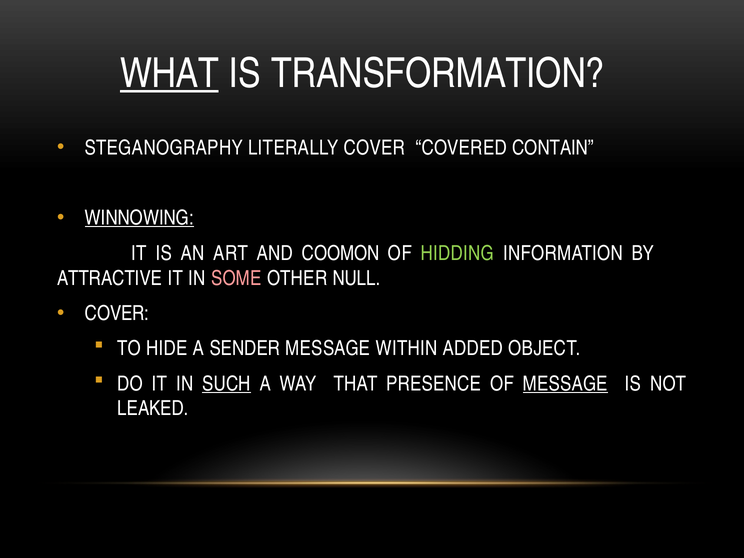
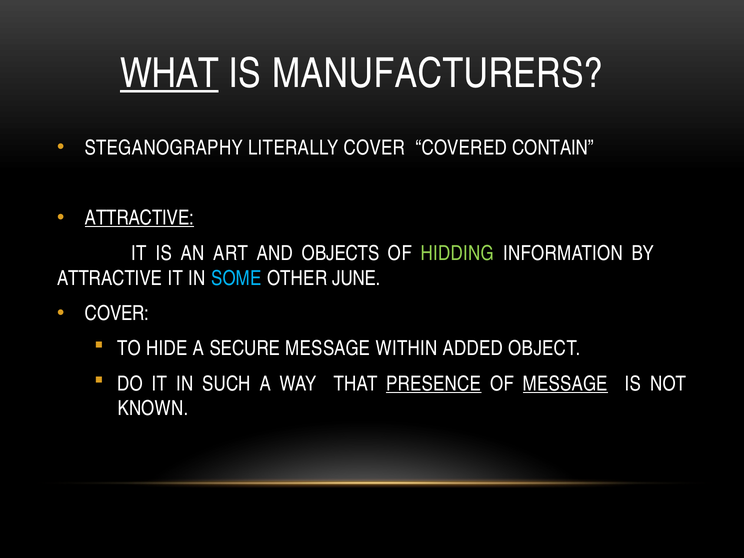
TRANSFORMATION: TRANSFORMATION -> MANUFACTURERS (438, 74)
WINNOWING: WINNOWING -> ATTRACTIVE (139, 218)
COOMON: COOMON -> OBJECTS (341, 253)
SOME colour: pink -> light blue (236, 278)
NULL: NULL -> JUNE (357, 278)
SENDER: SENDER -> SECURE (245, 349)
SUCH underline: present -> none (226, 384)
PRESENCE underline: none -> present (434, 384)
LEAKED: LEAKED -> KNOWN (153, 409)
